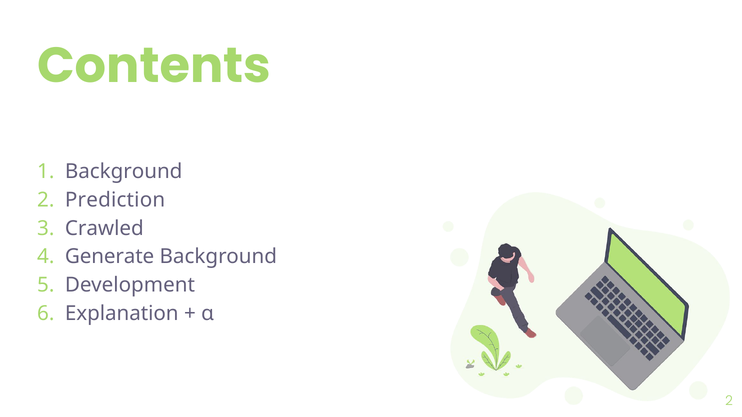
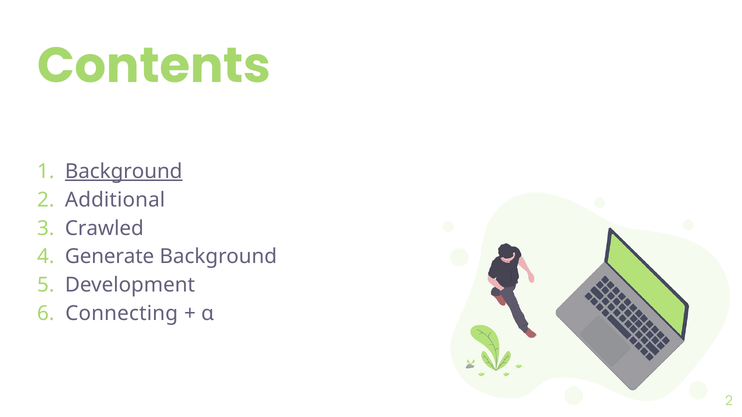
Background underline: none -> present (124, 172)
Prediction: Prediction -> Additional (115, 200)
Explanation: Explanation -> Connecting (122, 314)
